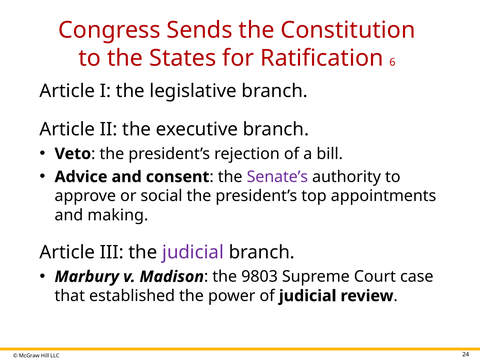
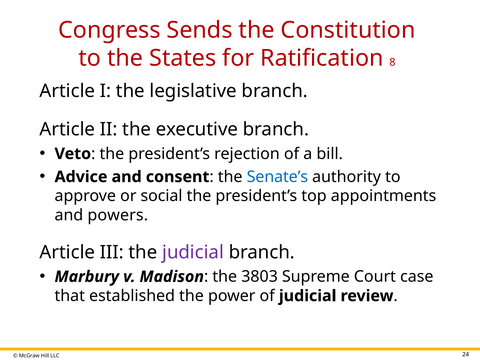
6: 6 -> 8 (392, 62)
Senate’s colour: purple -> blue (277, 177)
making: making -> powers (118, 215)
9803: 9803 -> 3803 (260, 277)
